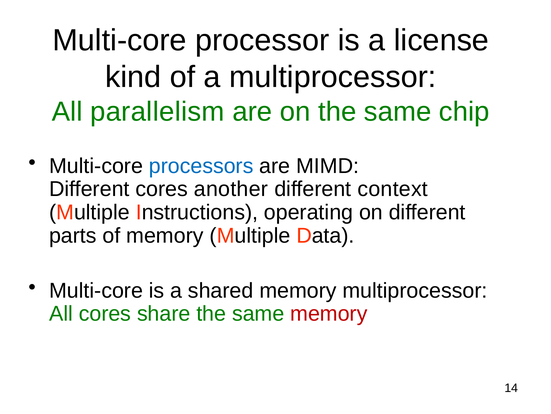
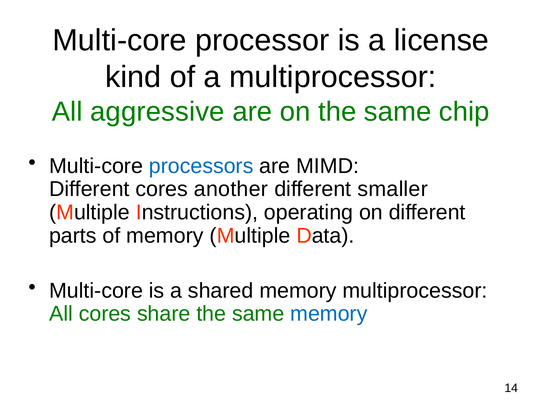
parallelism: parallelism -> aggressive (157, 112)
context: context -> smaller (393, 189)
memory colour: red -> blue (329, 313)
